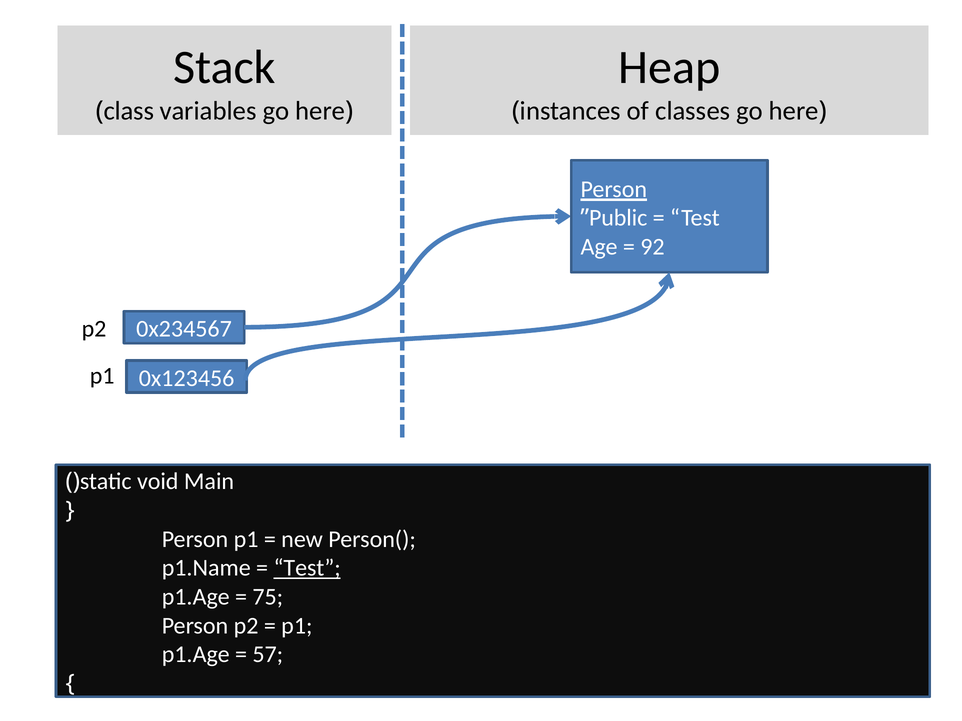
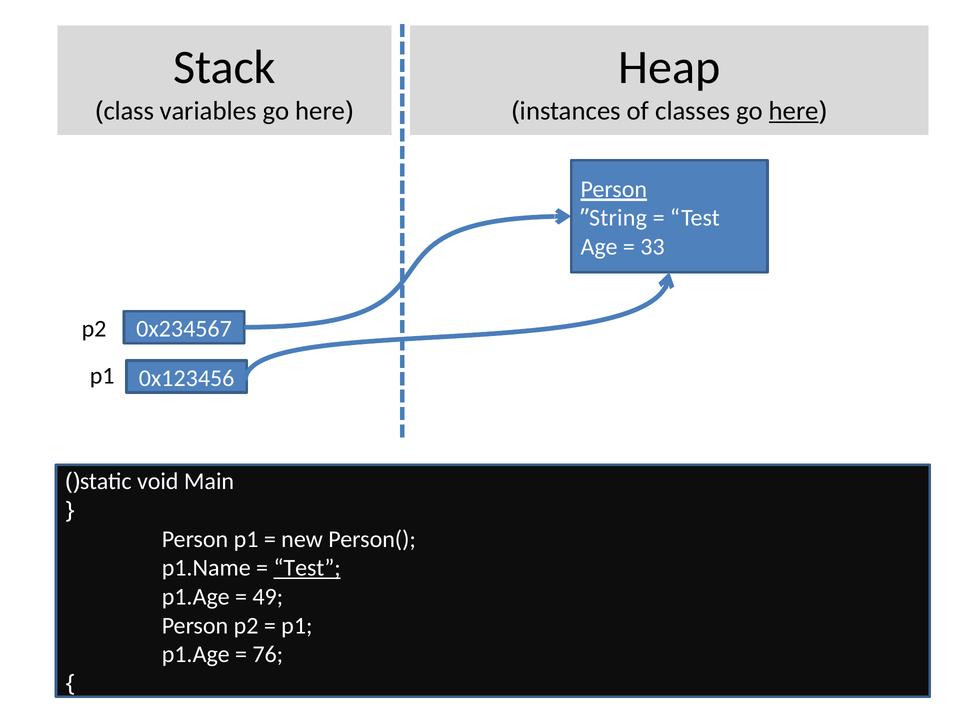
here underline: none -> present (794, 111)
Public: Public -> String (618, 218)
92: 92 -> 33 (652, 247)
75: 75 -> 49 (268, 597)
57: 57 -> 76 (268, 655)
